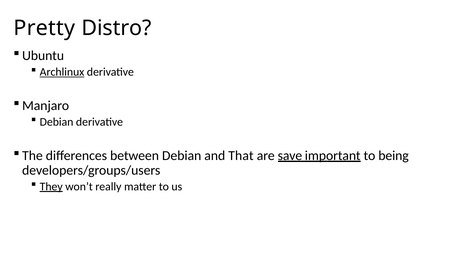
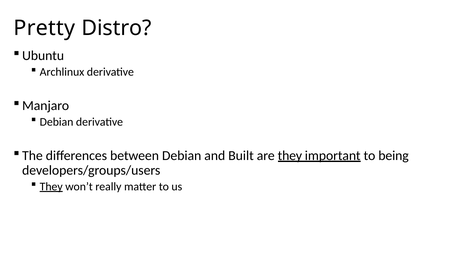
Archlinux underline: present -> none (62, 72)
That: That -> Built (241, 155)
are save: save -> they (290, 155)
